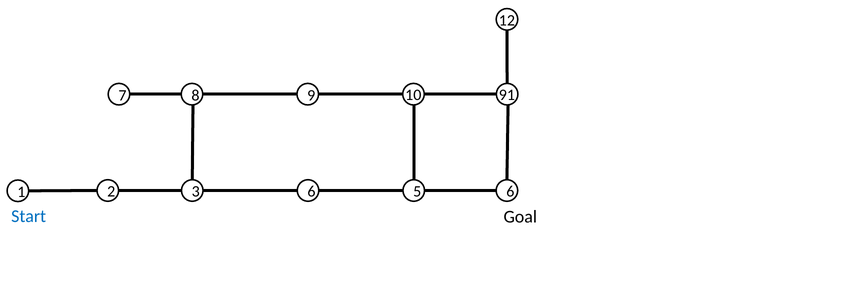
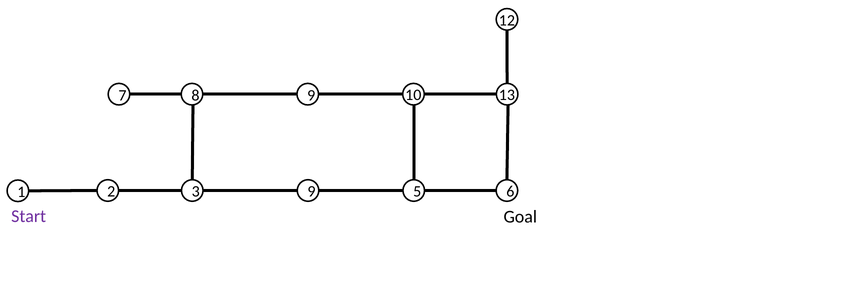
91: 91 -> 13 (507, 95)
3 6: 6 -> 9 (311, 191)
Start colour: blue -> purple (29, 216)
